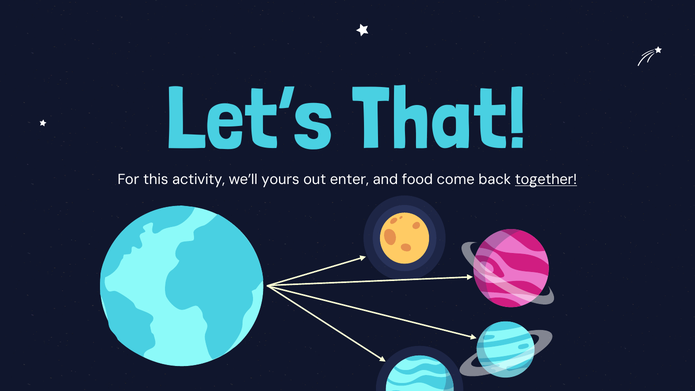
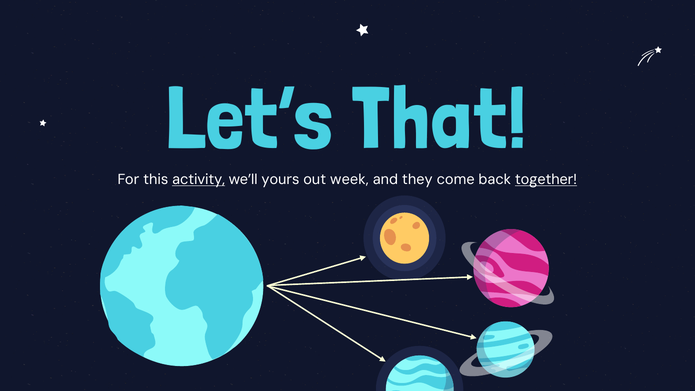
activity underline: none -> present (199, 180)
enter: enter -> week (349, 180)
food: food -> they (417, 180)
